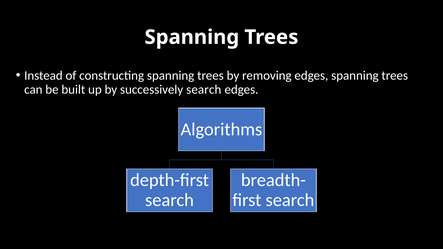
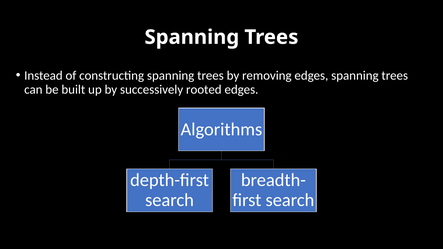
successively search: search -> rooted (204, 89)
